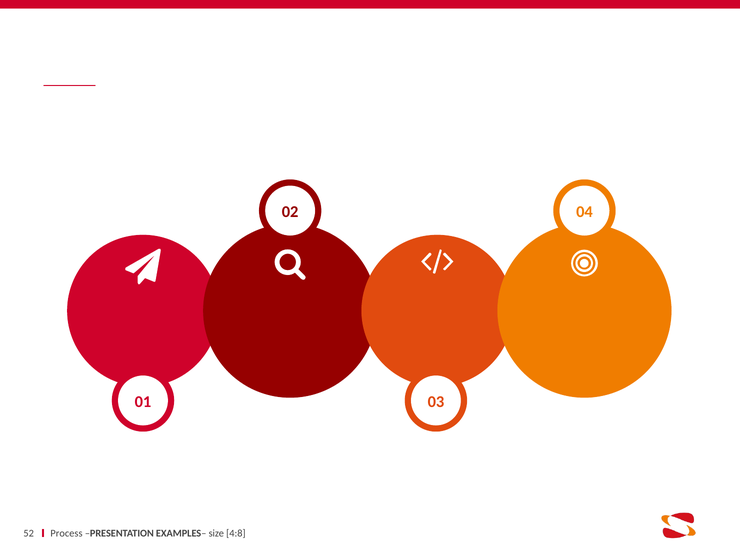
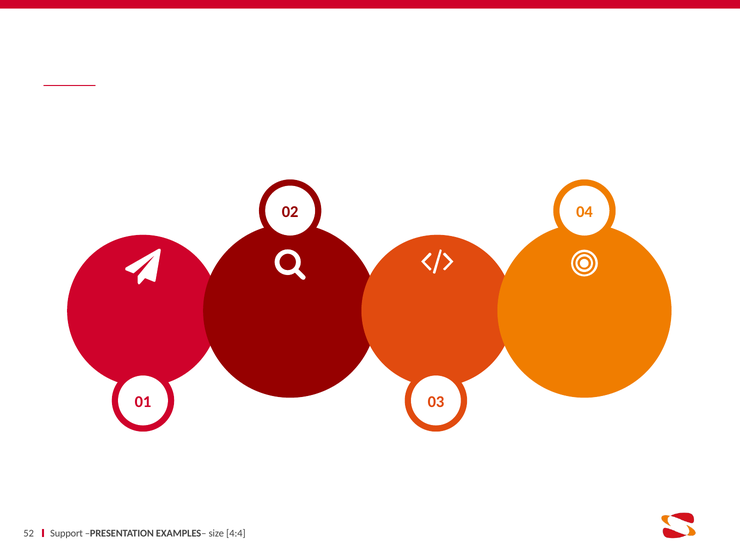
Process: Process -> Support (67, 533)
4:8: 4:8 -> 4:4 (236, 533)
